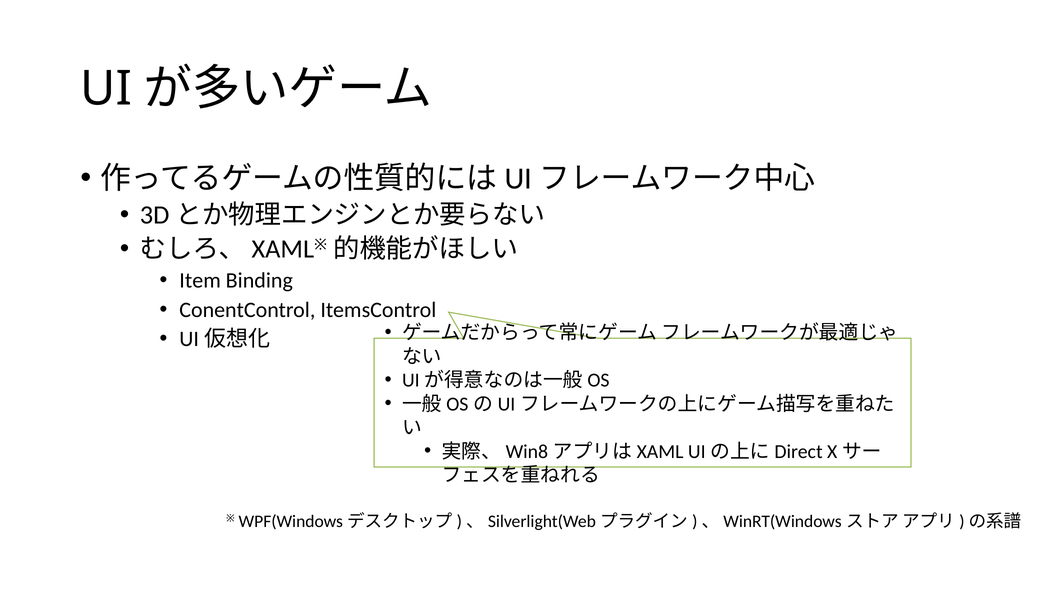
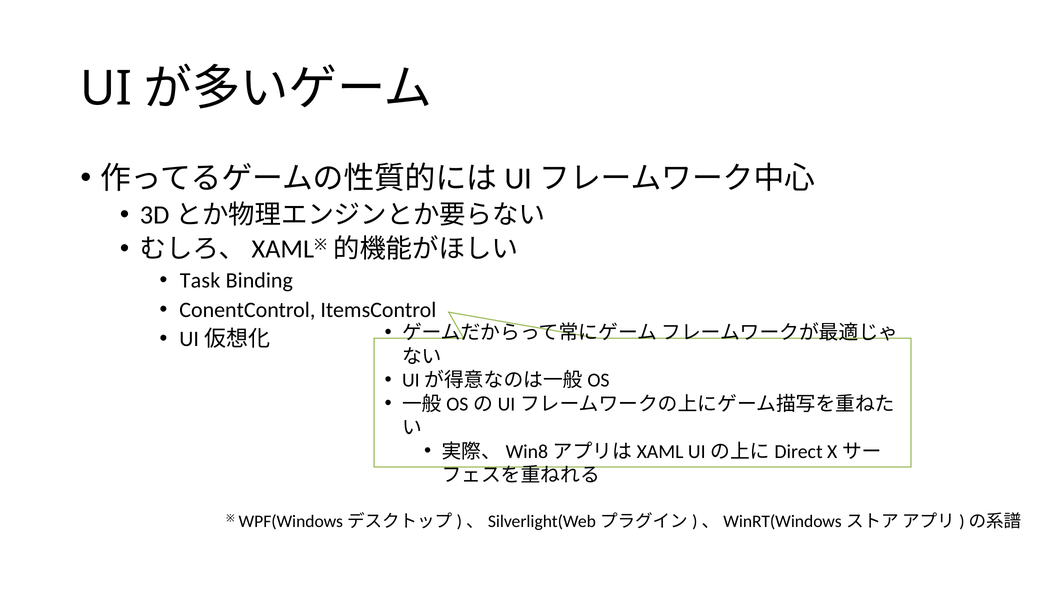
Item: Item -> Task (200, 280)
